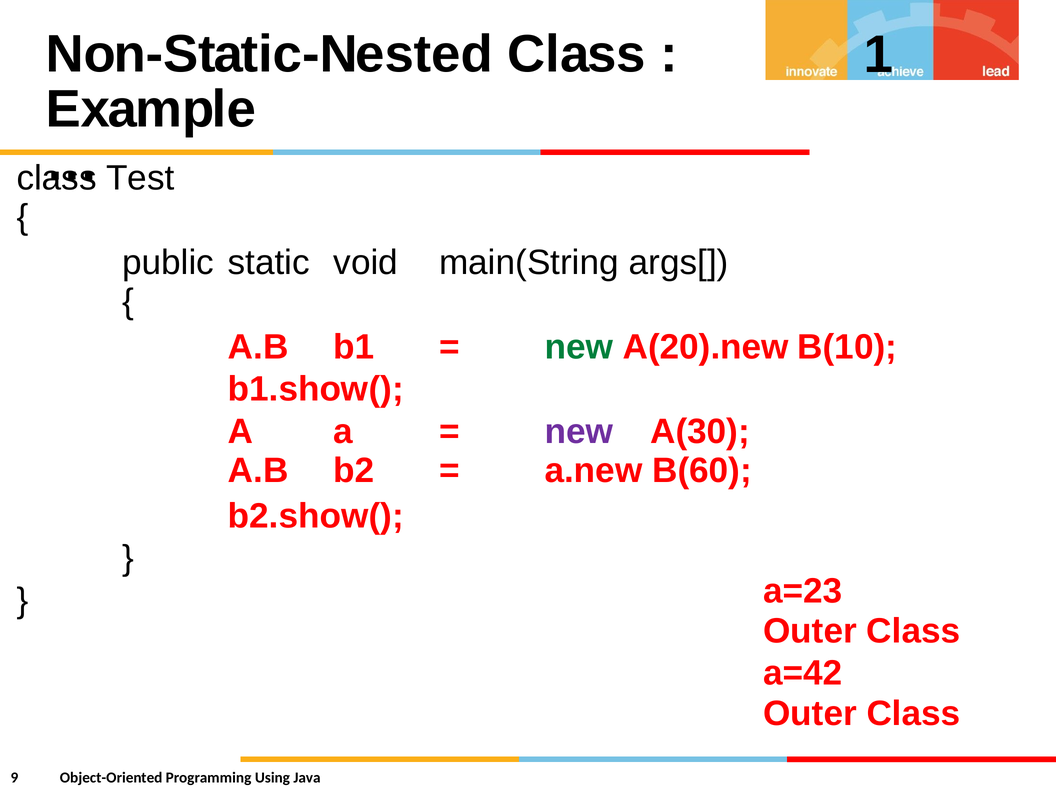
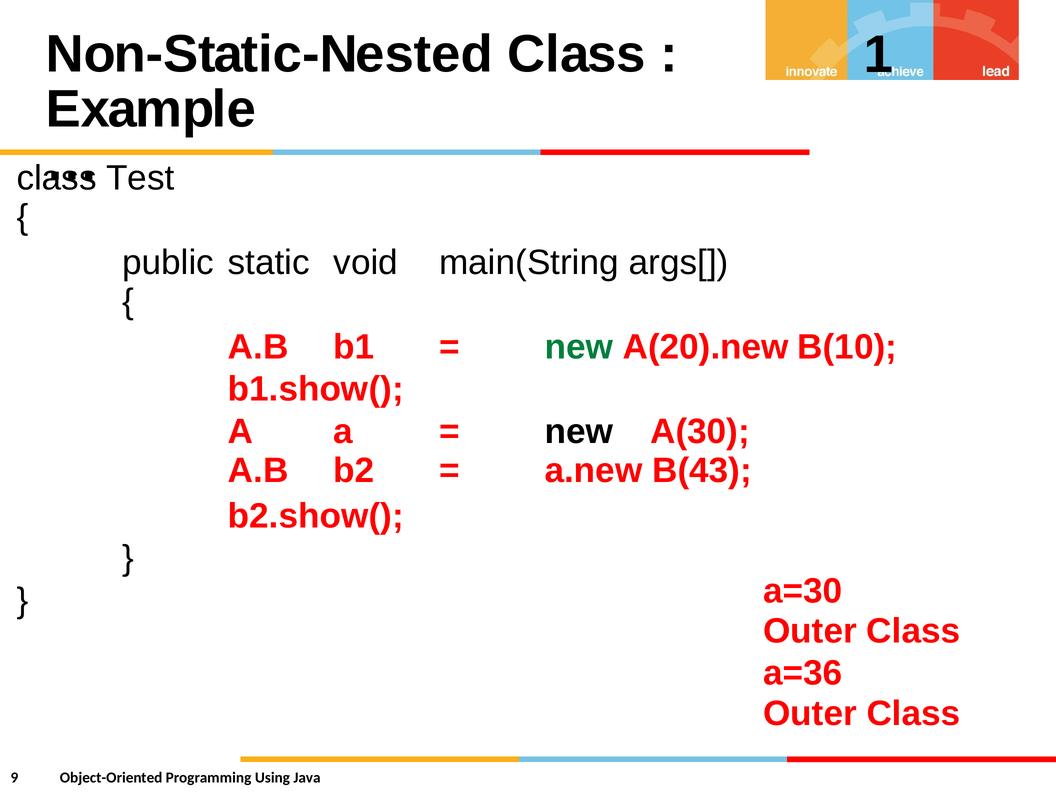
new colour: purple -> black (579, 432)
B(60: B(60 -> B(43 (702, 471)
a=23: a=23 -> a=30 (803, 591)
a=42: a=42 -> a=36 (803, 673)
